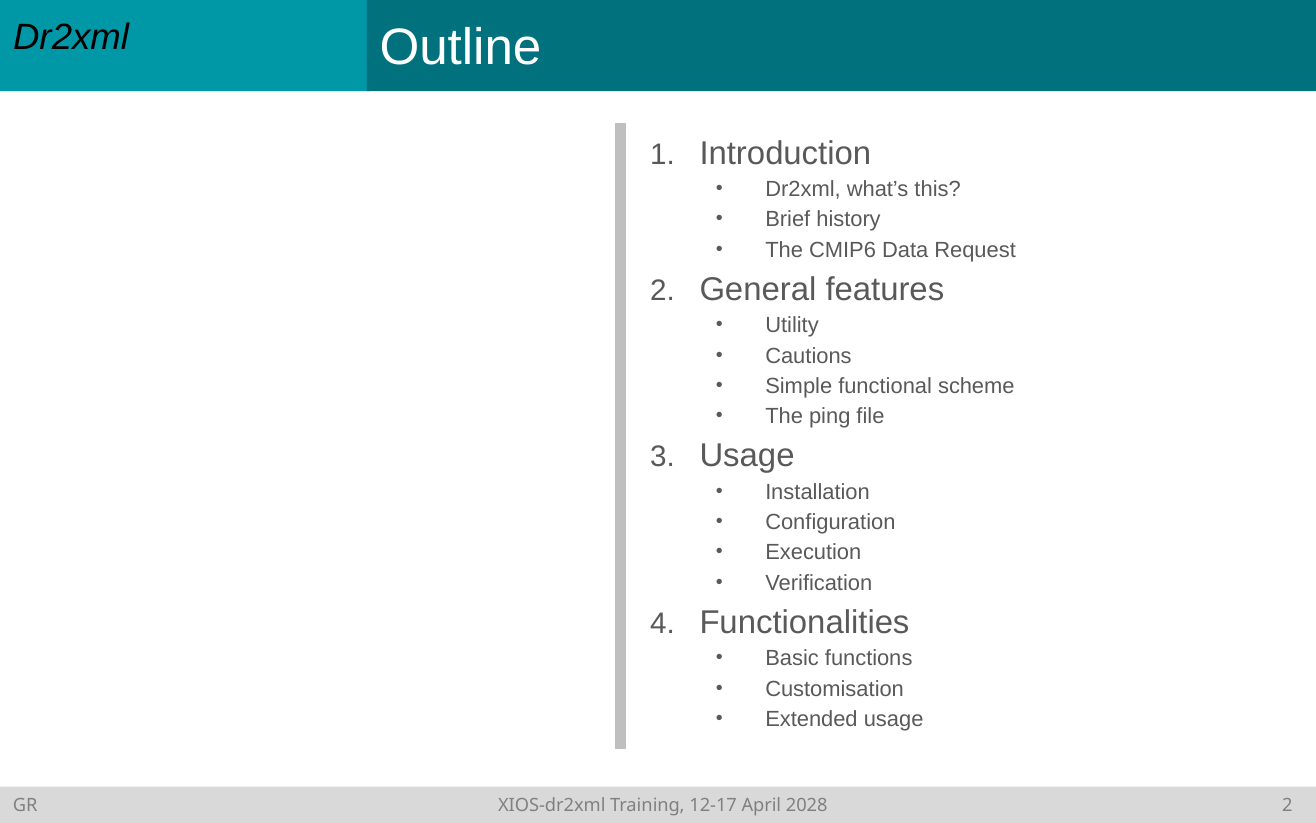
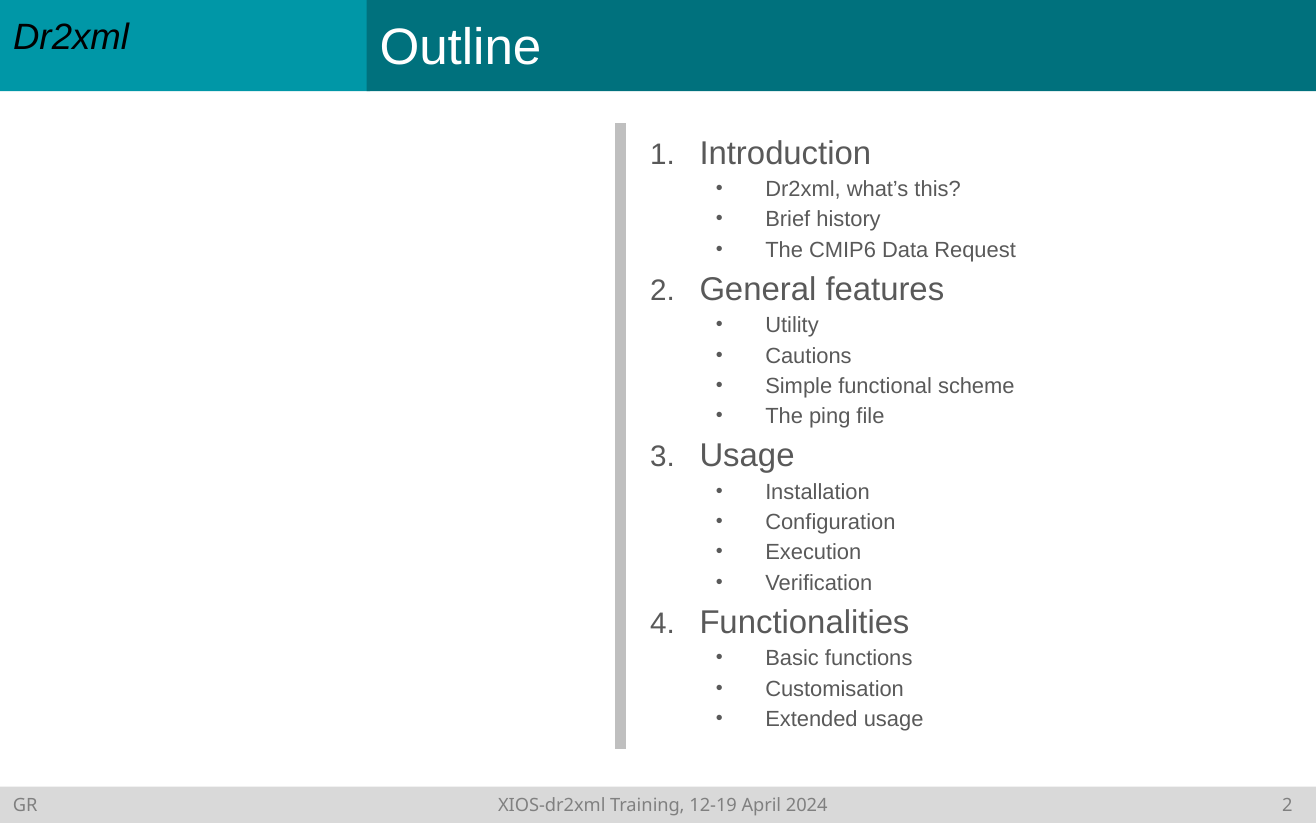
12-17: 12-17 -> 12-19 (713, 805)
2028: 2028 -> 2024 (807, 805)
